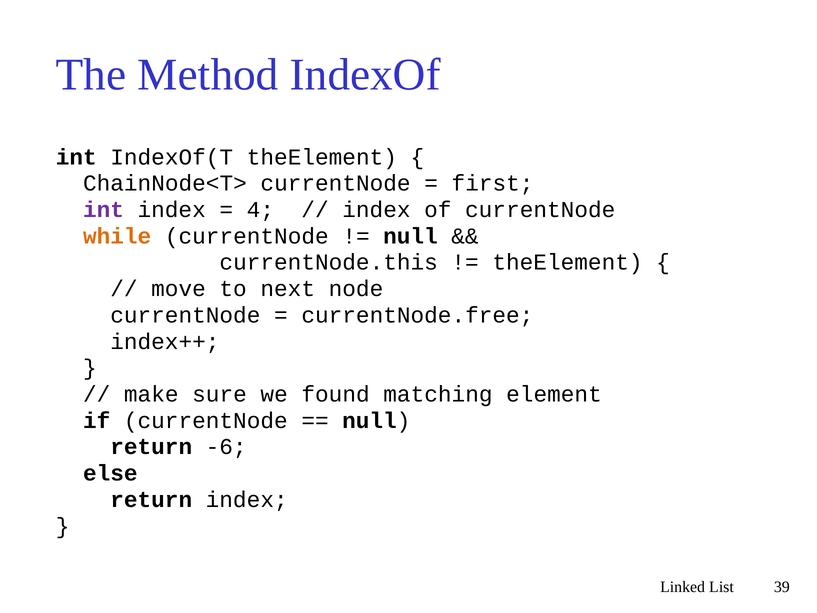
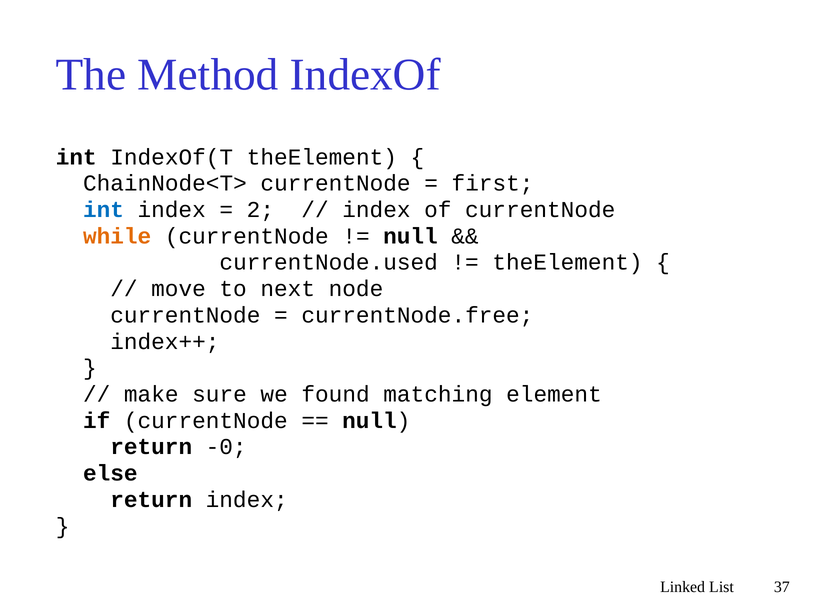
int colour: purple -> blue (104, 210)
4: 4 -> 2 (260, 210)
currentNode.this: currentNode.this -> currentNode.used (329, 262)
-6: -6 -> -0 (226, 447)
39: 39 -> 37 (782, 587)
